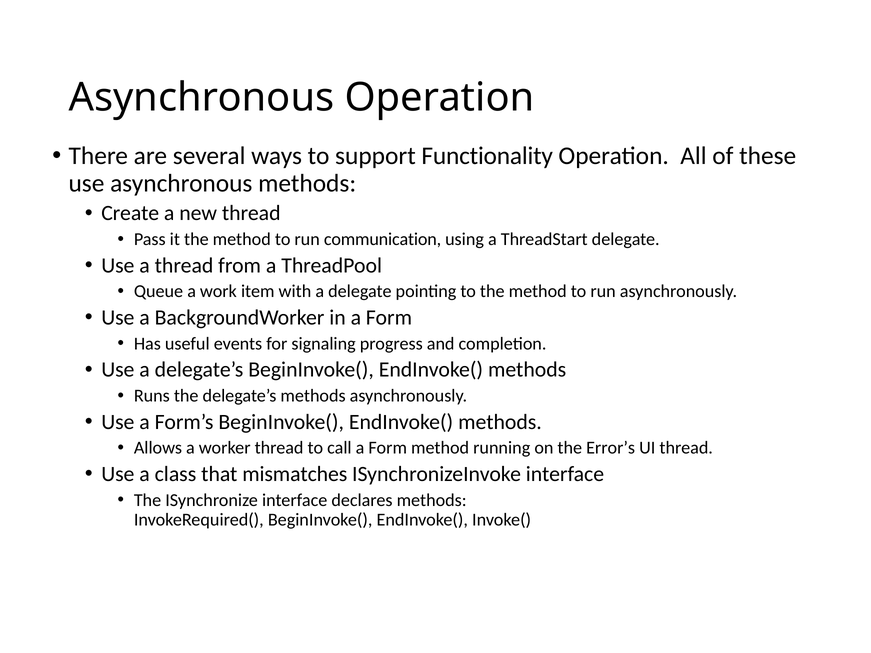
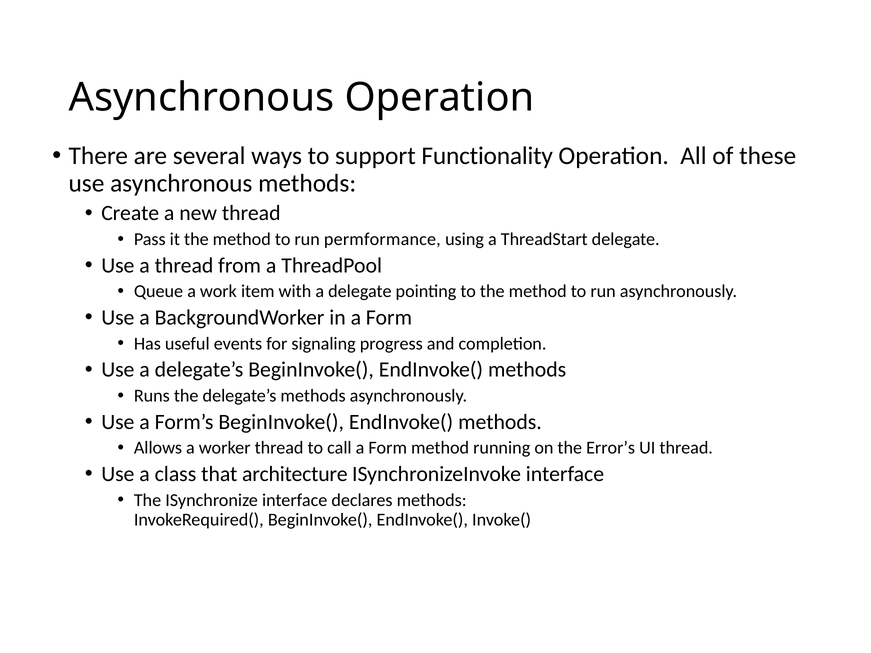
communication: communication -> permformance (382, 239)
mismatches: mismatches -> architecture (295, 474)
